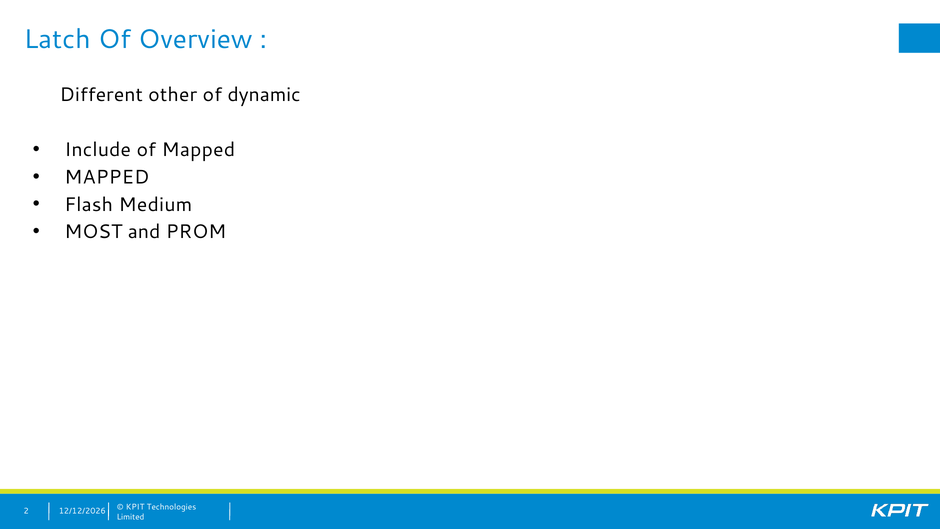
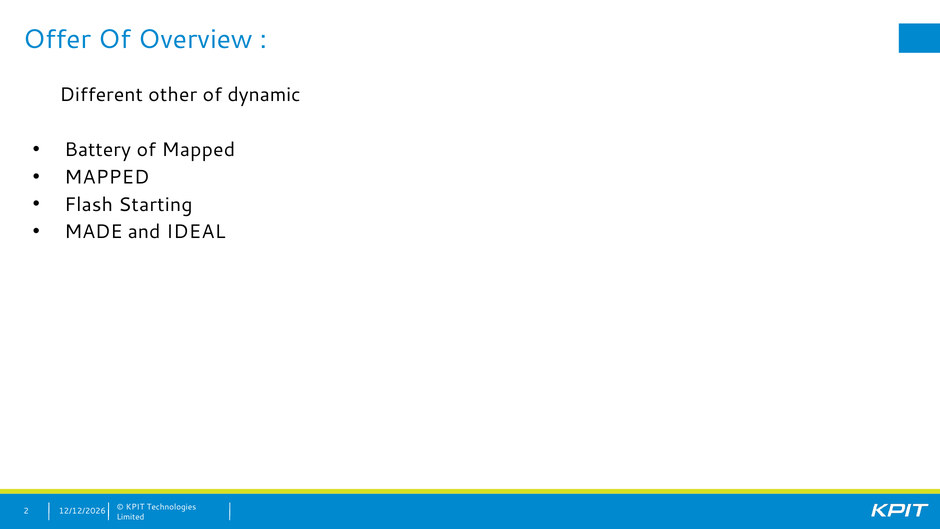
Latch: Latch -> Offer (57, 39)
Include: Include -> Battery (98, 150)
Medium: Medium -> Starting (155, 204)
MOST: MOST -> MADE (93, 232)
PROM: PROM -> IDEAL (196, 232)
